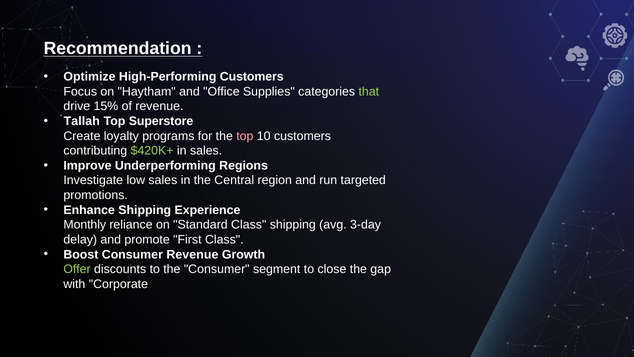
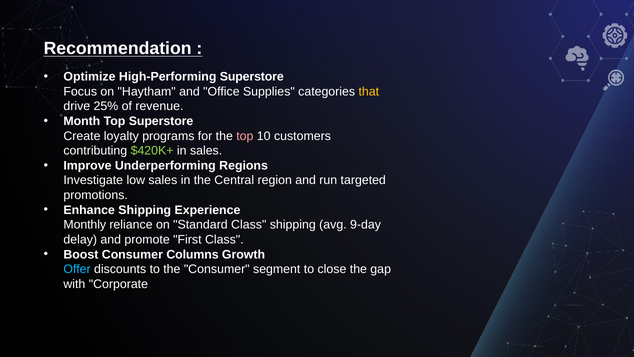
High-Performing Customers: Customers -> Superstore (252, 77)
that colour: light green -> yellow (369, 91)
15%: 15% -> 25% (106, 106)
Tallah: Tallah -> Month (82, 121)
3-day: 3-day -> 9-day (366, 225)
Consumer Revenue: Revenue -> Columns (193, 254)
Offer colour: light green -> light blue (77, 269)
